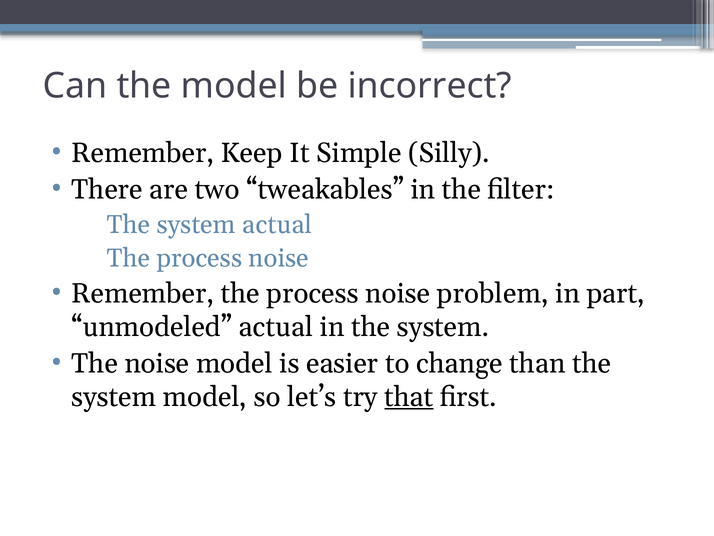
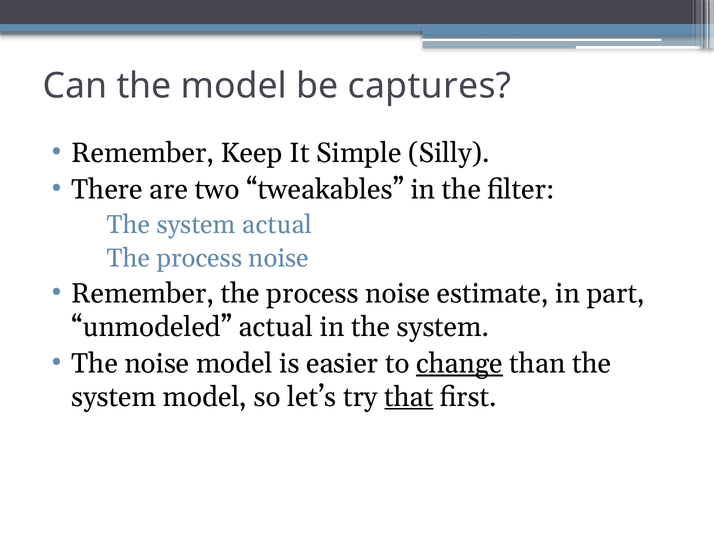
incorrect: incorrect -> captures (430, 86)
problem: problem -> estimate (493, 293)
change underline: none -> present (460, 363)
